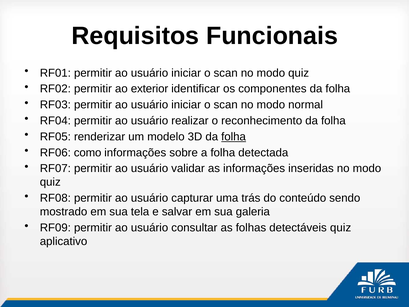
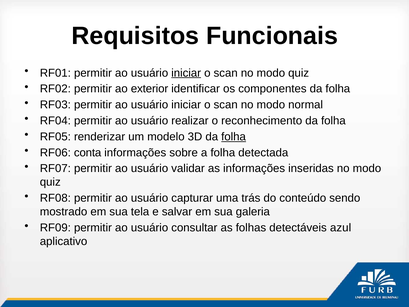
iniciar underline: none -> present (186, 73)
como: como -> conta (88, 152)
detectáveis quiz: quiz -> azul (341, 228)
